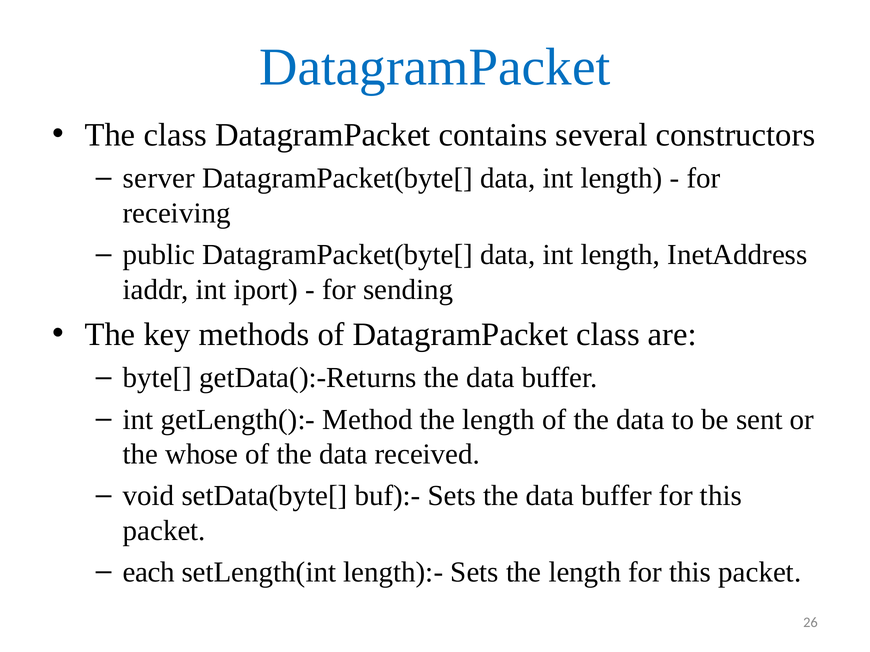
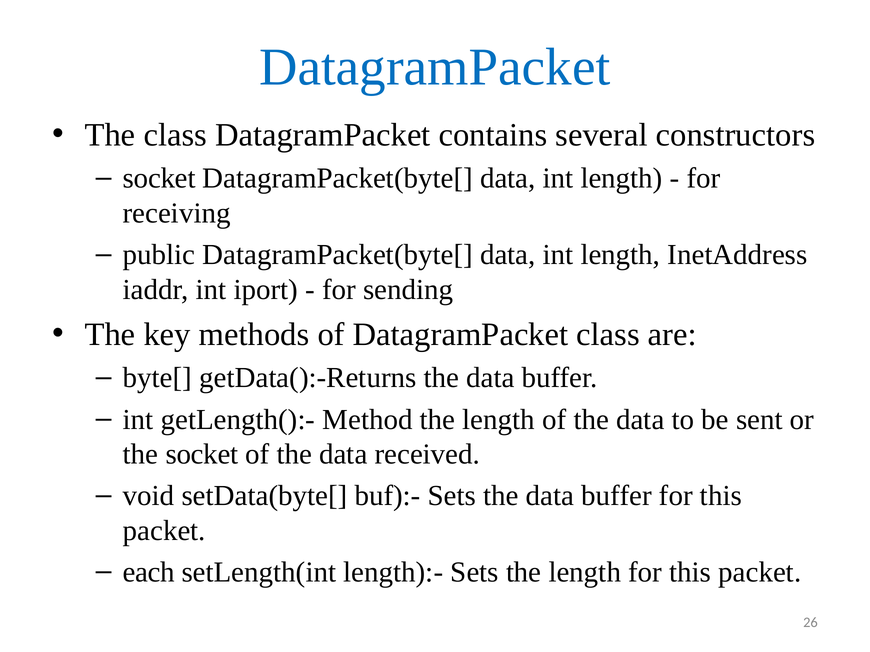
server: server -> socket (159, 179)
the whose: whose -> socket (202, 455)
